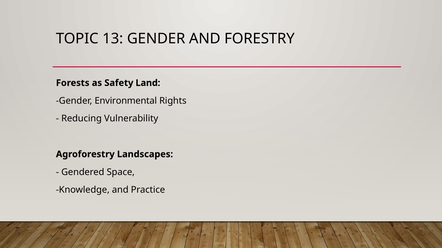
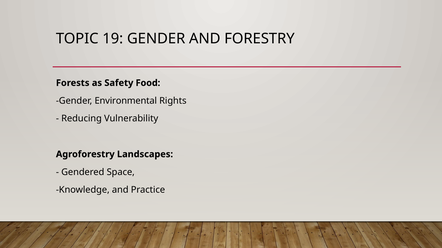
13: 13 -> 19 (113, 39)
Land: Land -> Food (148, 83)
